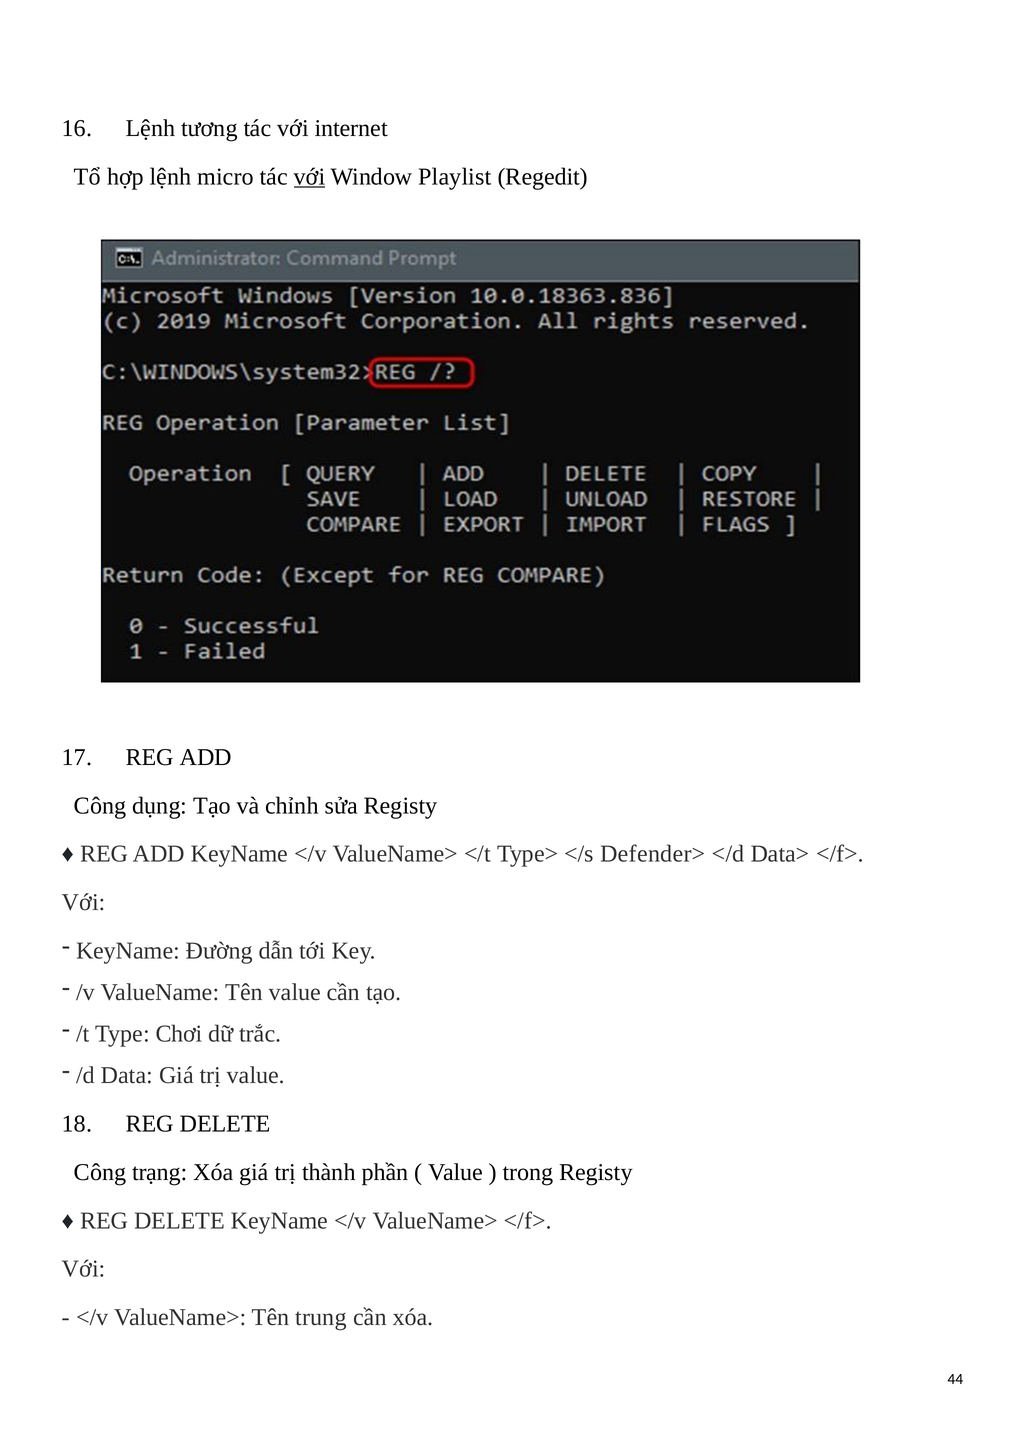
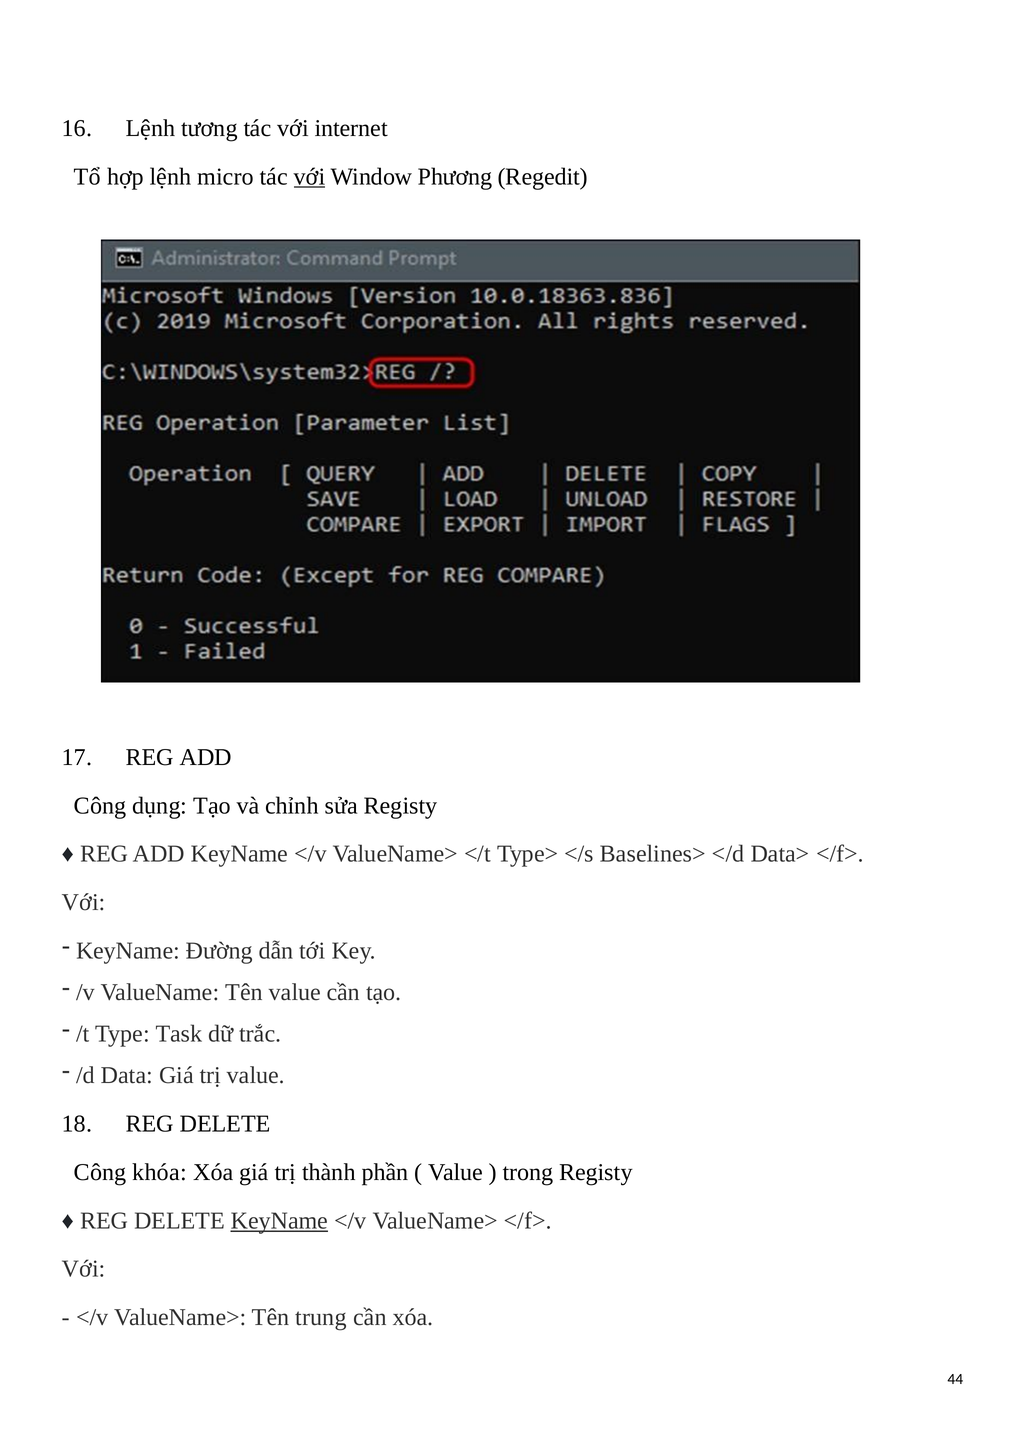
Playlist: Playlist -> Phương (455, 177)
Defender>: Defender> -> Baselines> (653, 854)
Chơi: Chơi -> Task (179, 1034)
trạng: trạng -> khóa (160, 1173)
KeyName underline: none -> present (279, 1221)
